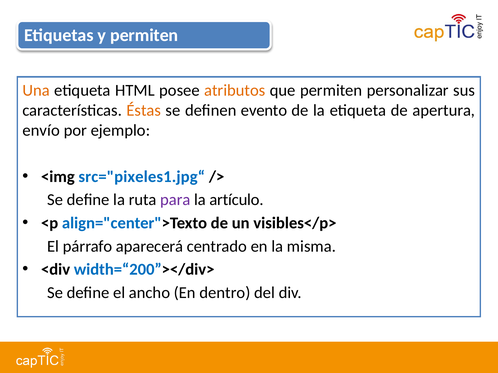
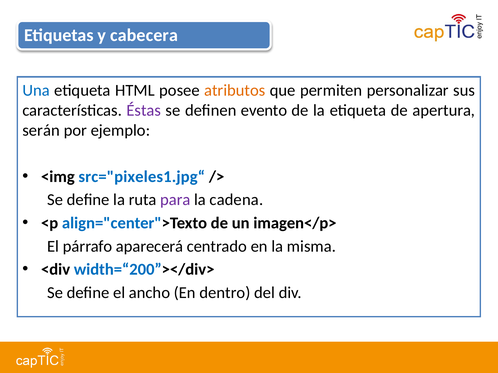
y permiten: permiten -> cabecera (144, 35)
Una colour: orange -> blue (36, 91)
Éstas colour: orange -> purple (144, 110)
envío: envío -> serán (41, 130)
artículo: artículo -> cadena (236, 200)
visibles</p>: visibles</p> -> imagen</p> (295, 223)
